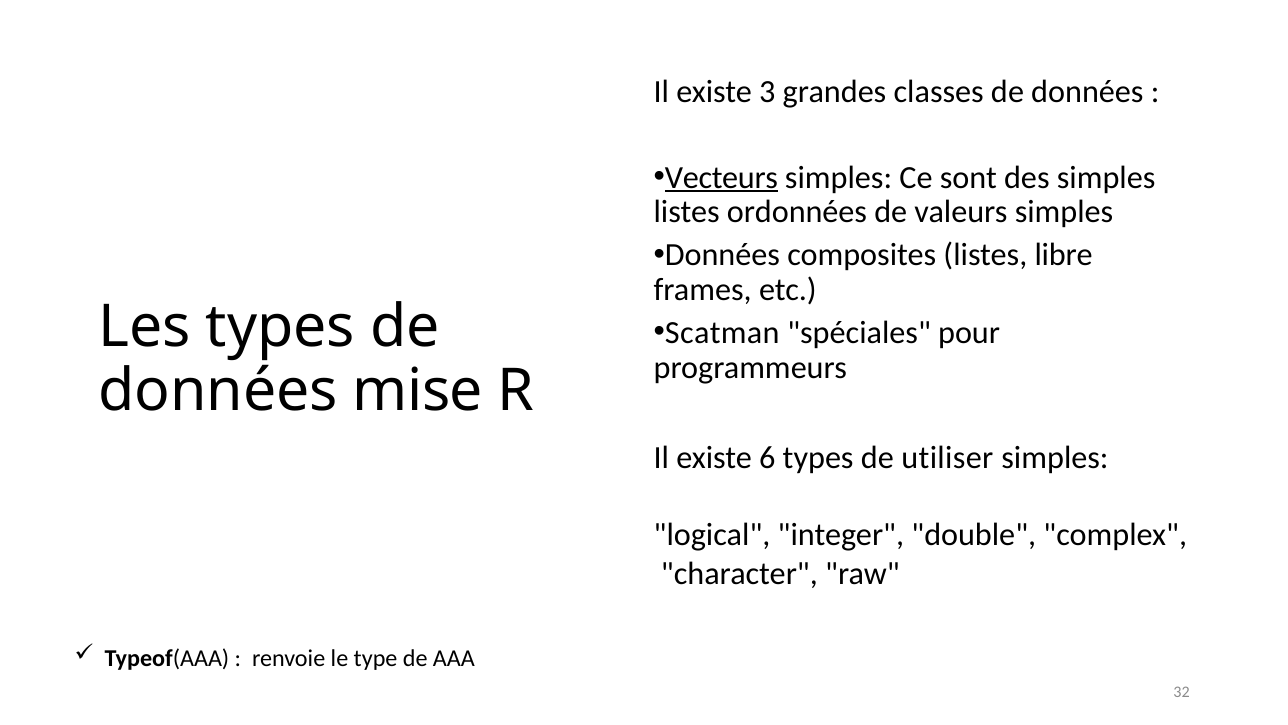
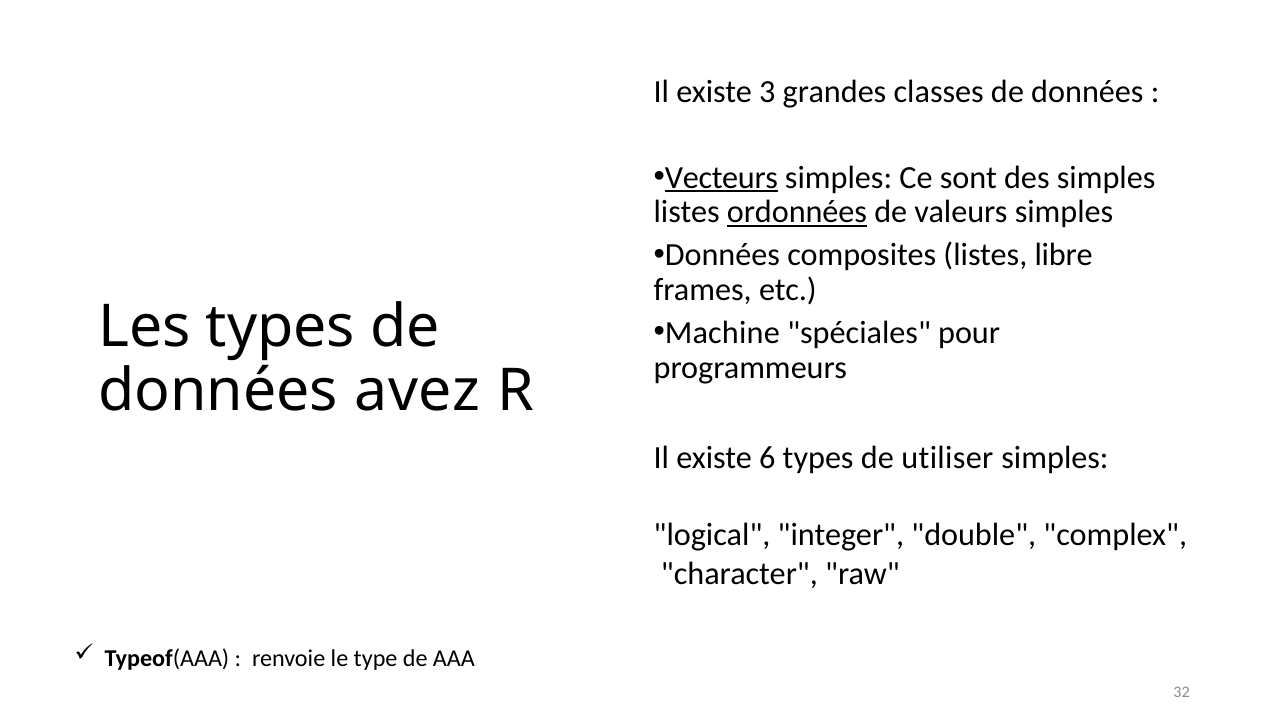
ordonnées underline: none -> present (797, 212)
Scatman: Scatman -> Machine (722, 332)
mise: mise -> avez (417, 391)
